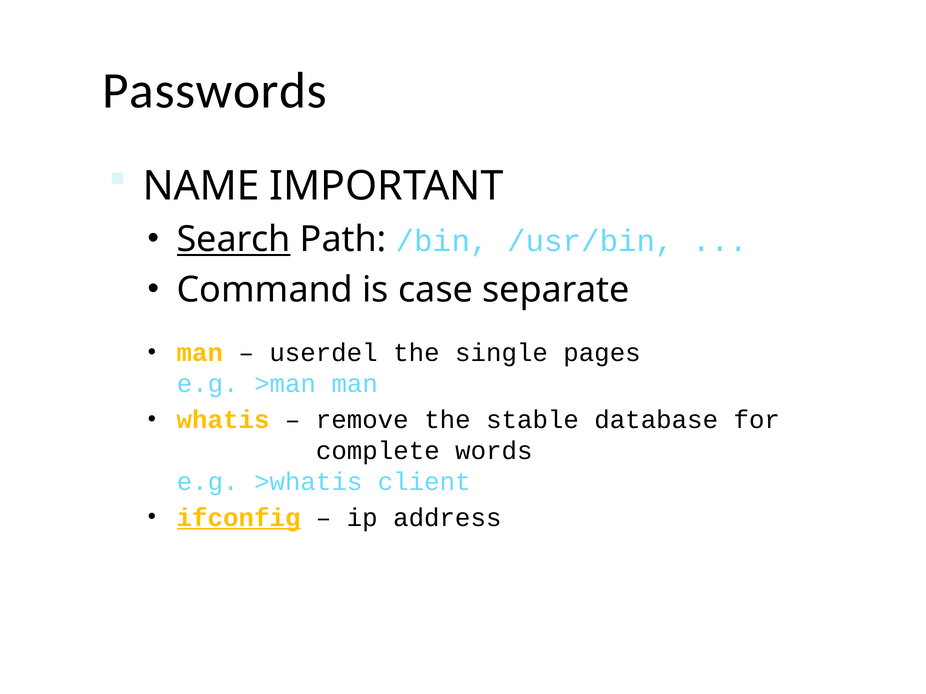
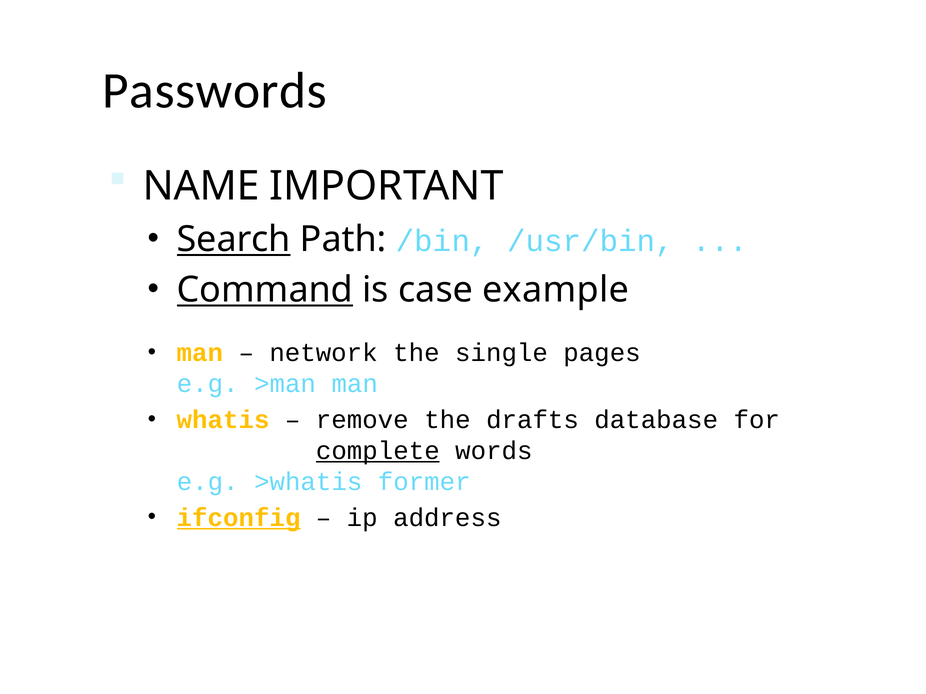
Command underline: none -> present (265, 290)
separate: separate -> example (556, 290)
userdel: userdel -> network (324, 353)
stable: stable -> drafts (533, 420)
complete underline: none -> present (378, 451)
client: client -> former (424, 482)
